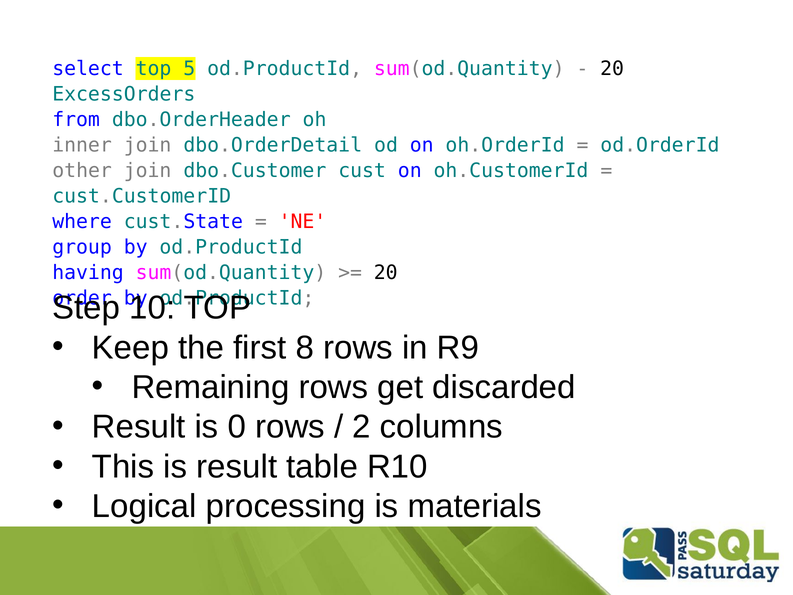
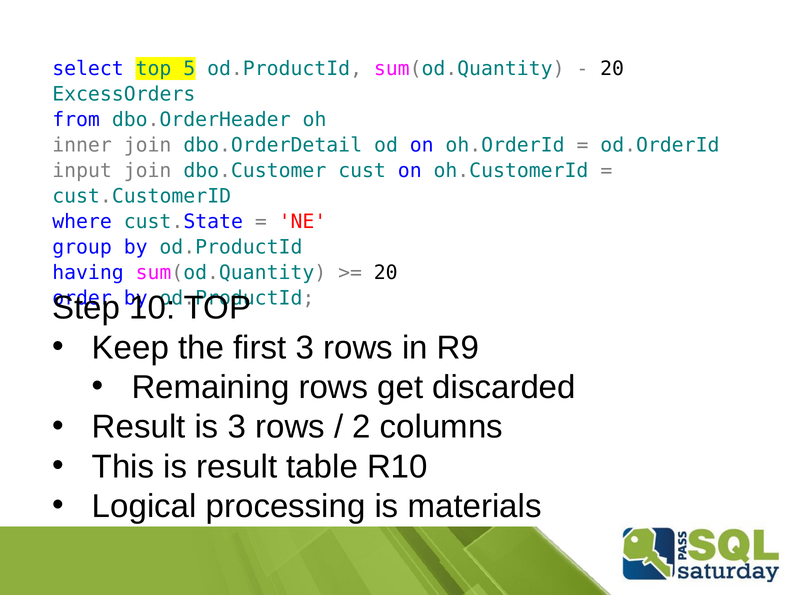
other: other -> input (82, 171)
first 8: 8 -> 3 (305, 347)
is 0: 0 -> 3 (237, 427)
